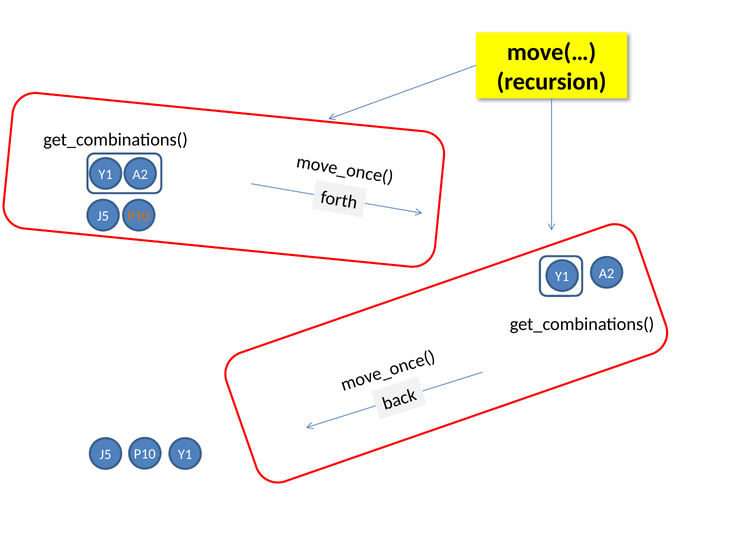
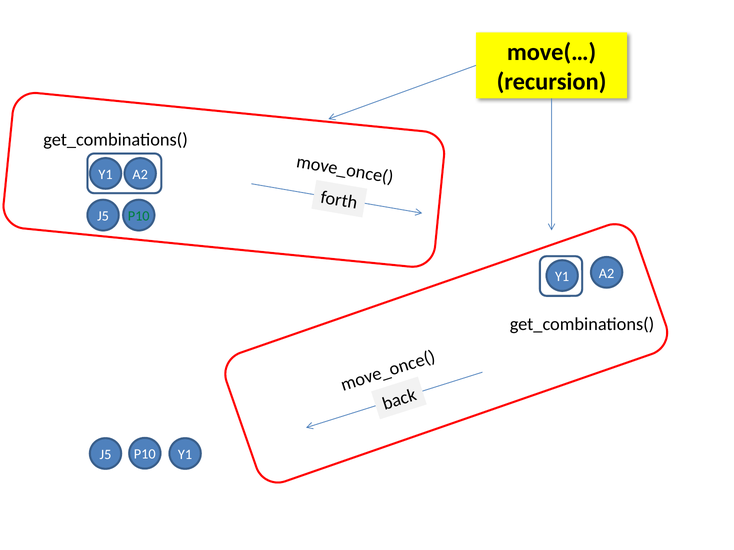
P10 colour: orange -> green (139, 216)
